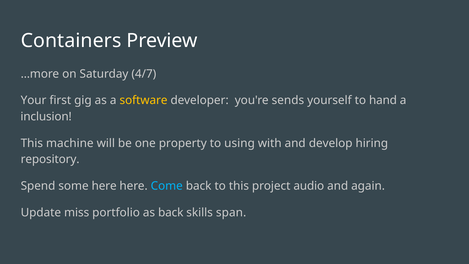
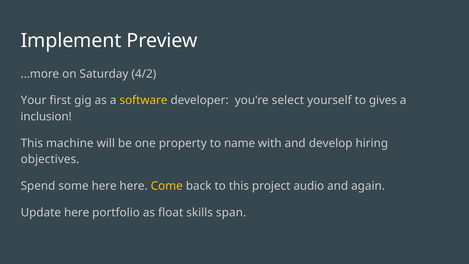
Containers: Containers -> Implement (71, 41)
4/7: 4/7 -> 4/2 (144, 74)
sends: sends -> select (288, 100)
hand: hand -> gives (383, 100)
using: using -> name (240, 143)
repository: repository -> objectives (50, 159)
Come colour: light blue -> yellow (167, 186)
Update miss: miss -> here (77, 212)
as back: back -> float (171, 212)
